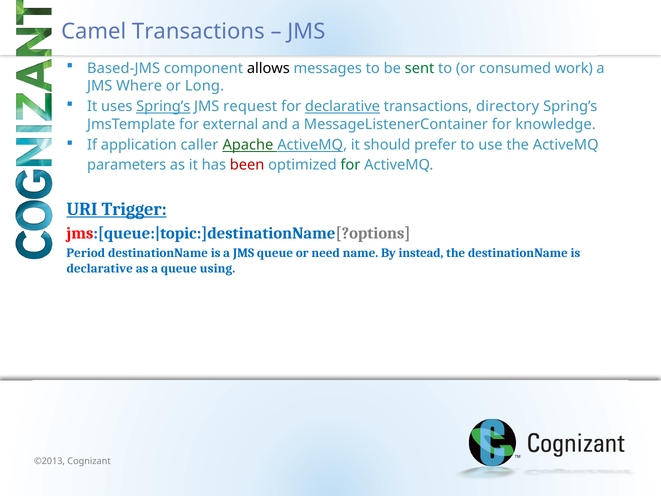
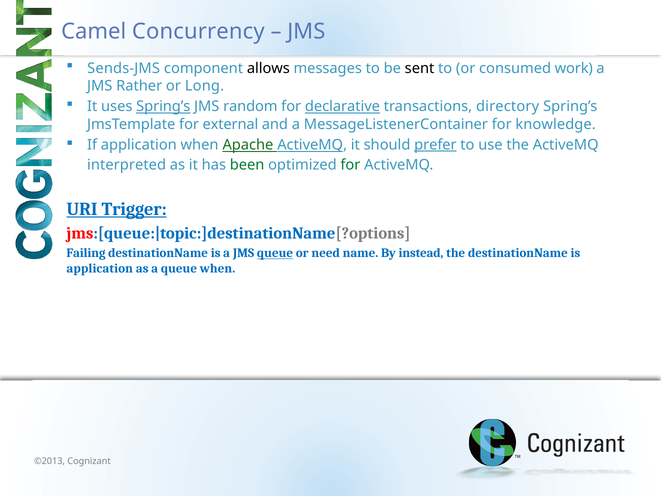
Camel Transactions: Transactions -> Concurrency (198, 32)
Based-JMS: Based-JMS -> Sends-JMS (124, 68)
sent colour: green -> black (420, 68)
Where: Where -> Rather (139, 86)
request: request -> random (250, 107)
application caller: caller -> when (200, 145)
prefer underline: none -> present (435, 145)
parameters: parameters -> interpreted (127, 165)
been colour: red -> green (247, 165)
Period: Period -> Failing (86, 253)
queue underline: none -> present (275, 253)
declarative: declarative -> application (100, 269)
queue using: using -> when (218, 269)
